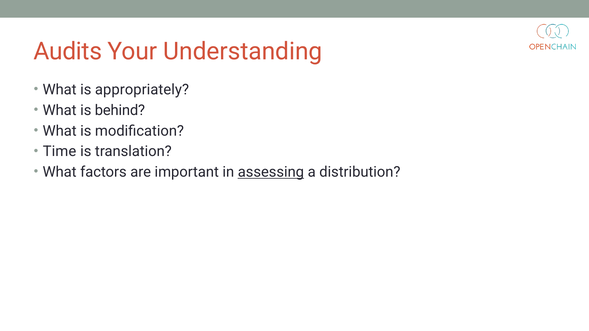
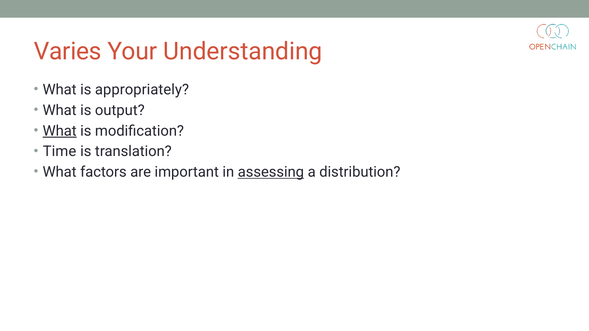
Audits: Audits -> Varies (68, 51)
behind: behind -> output (120, 110)
What underline: none -> present (60, 131)
